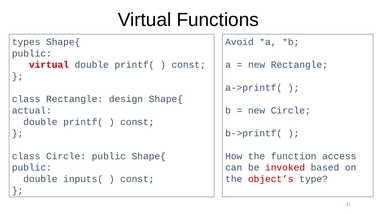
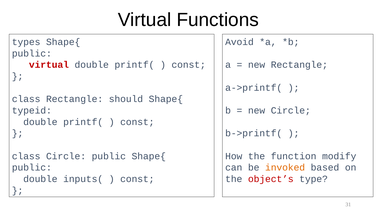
design: design -> should (126, 99)
actual: actual -> typeid (32, 110)
access: access -> modify (339, 156)
invoked colour: red -> orange (285, 167)
